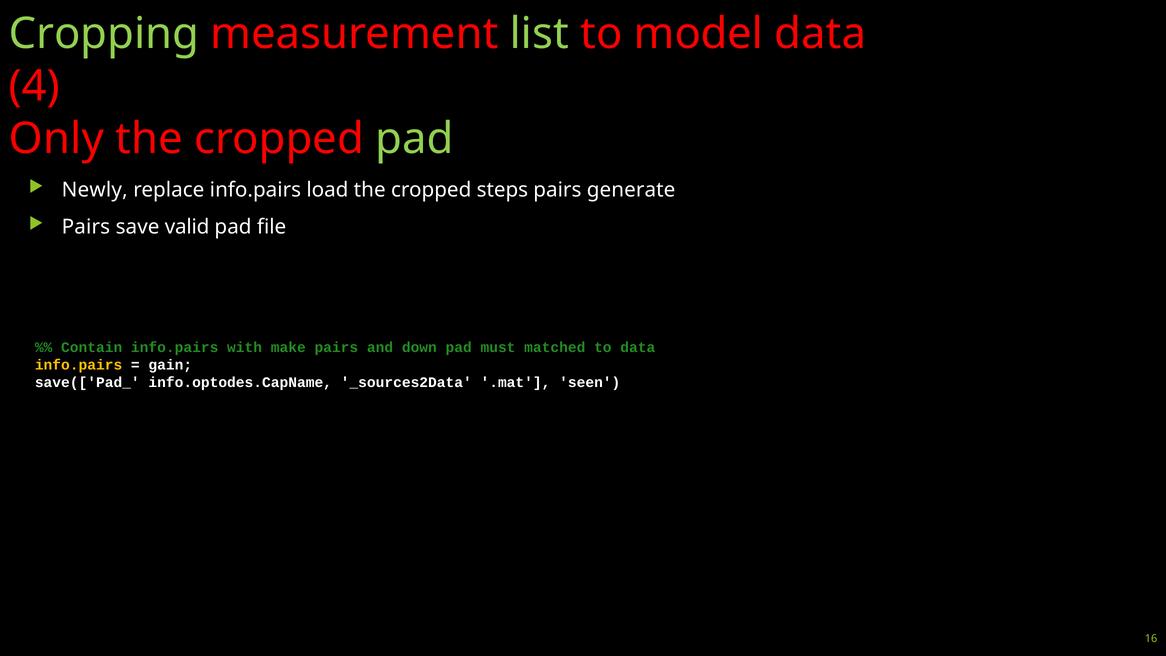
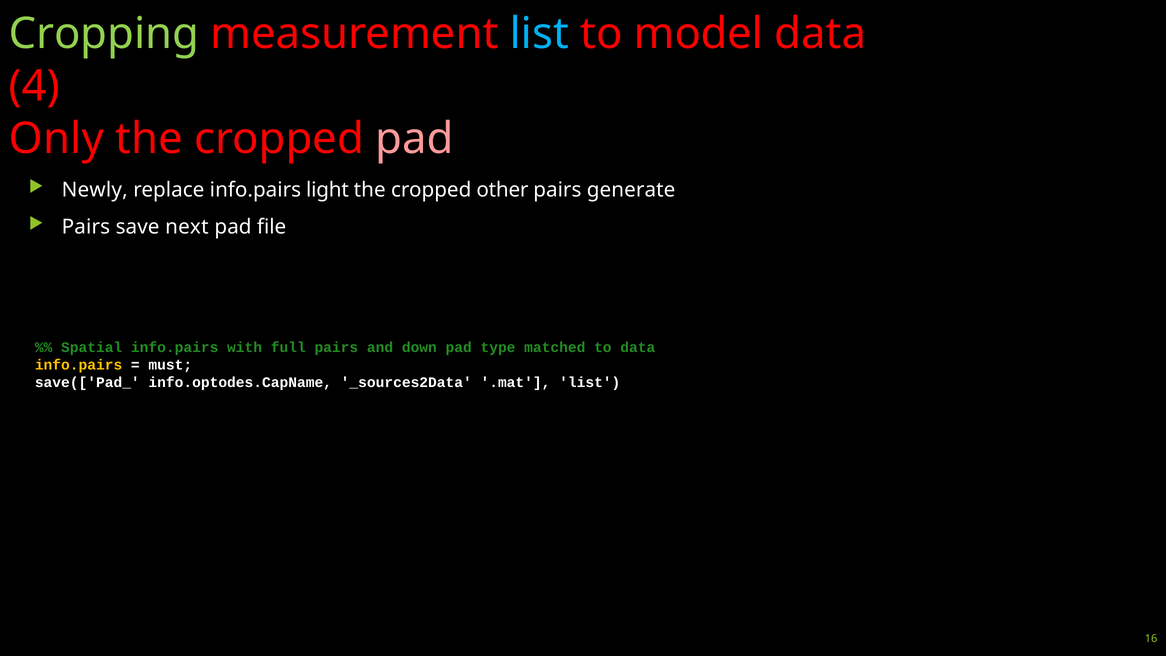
list colour: light green -> light blue (539, 34)
pad colour: light green -> pink (415, 139)
load: load -> light (327, 190)
steps: steps -> other (502, 190)
valid: valid -> next (187, 227)
Contain: Contain -> Spatial (92, 347)
make: make -> full (288, 347)
must: must -> type (498, 347)
gain: gain -> must (170, 365)
.mat seen: seen -> list (590, 382)
